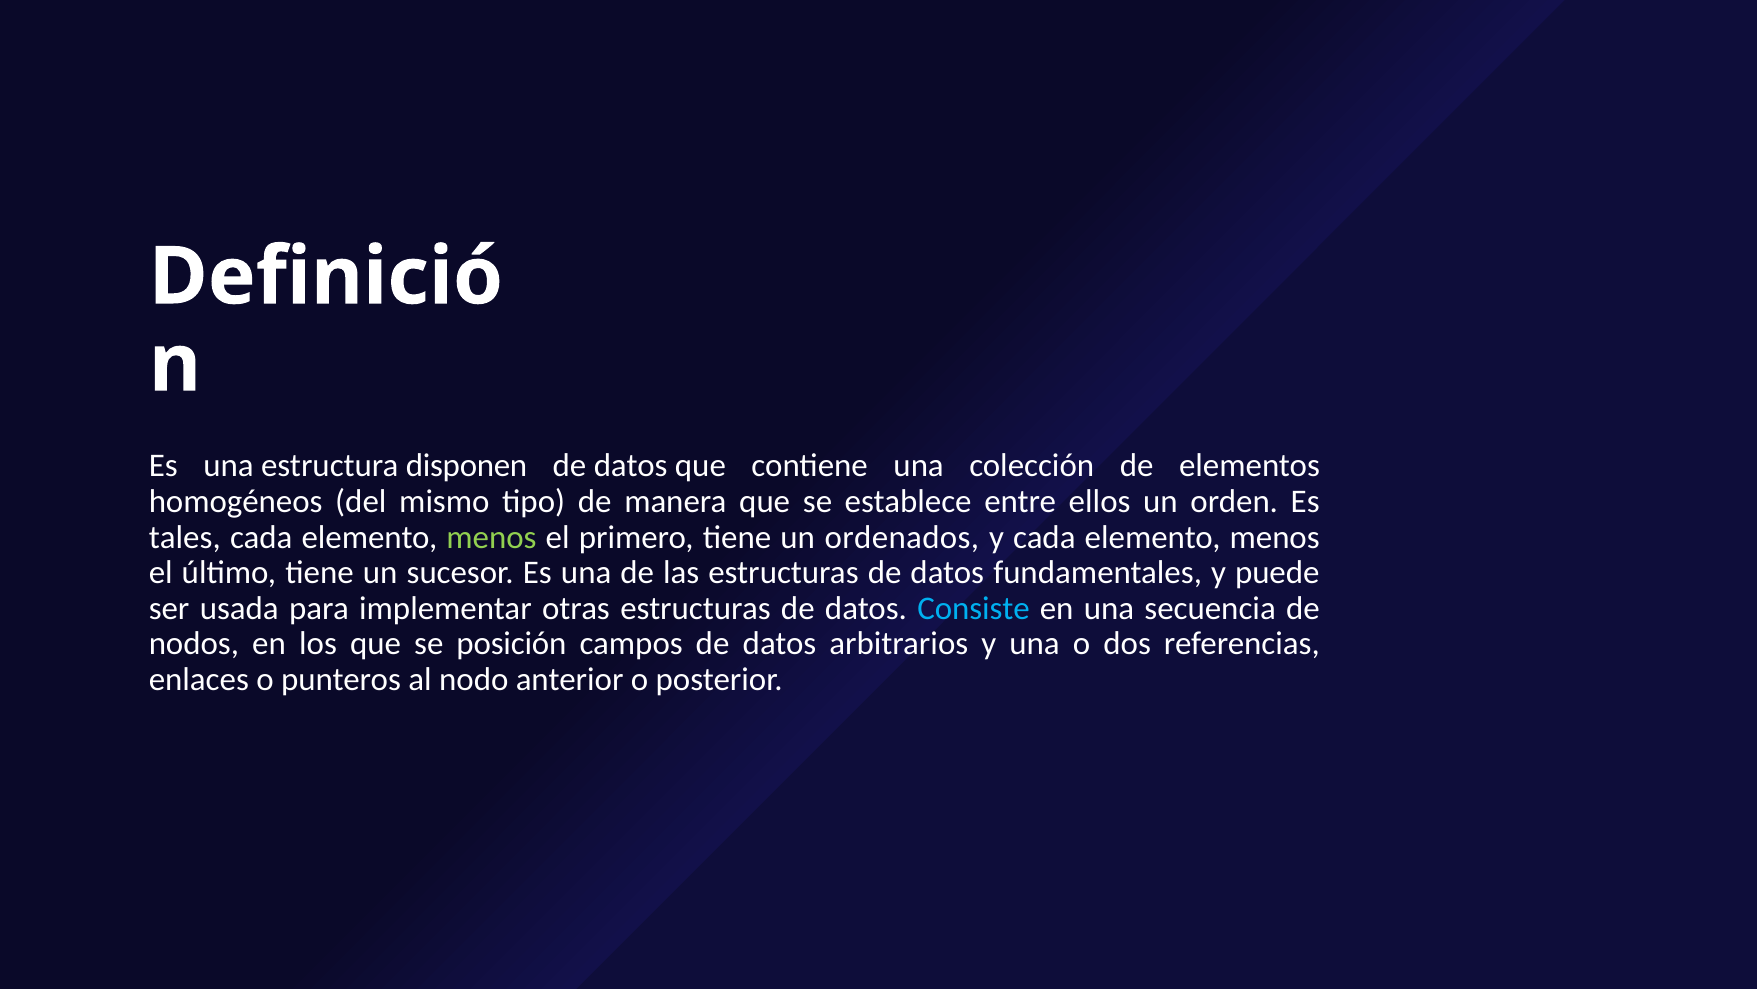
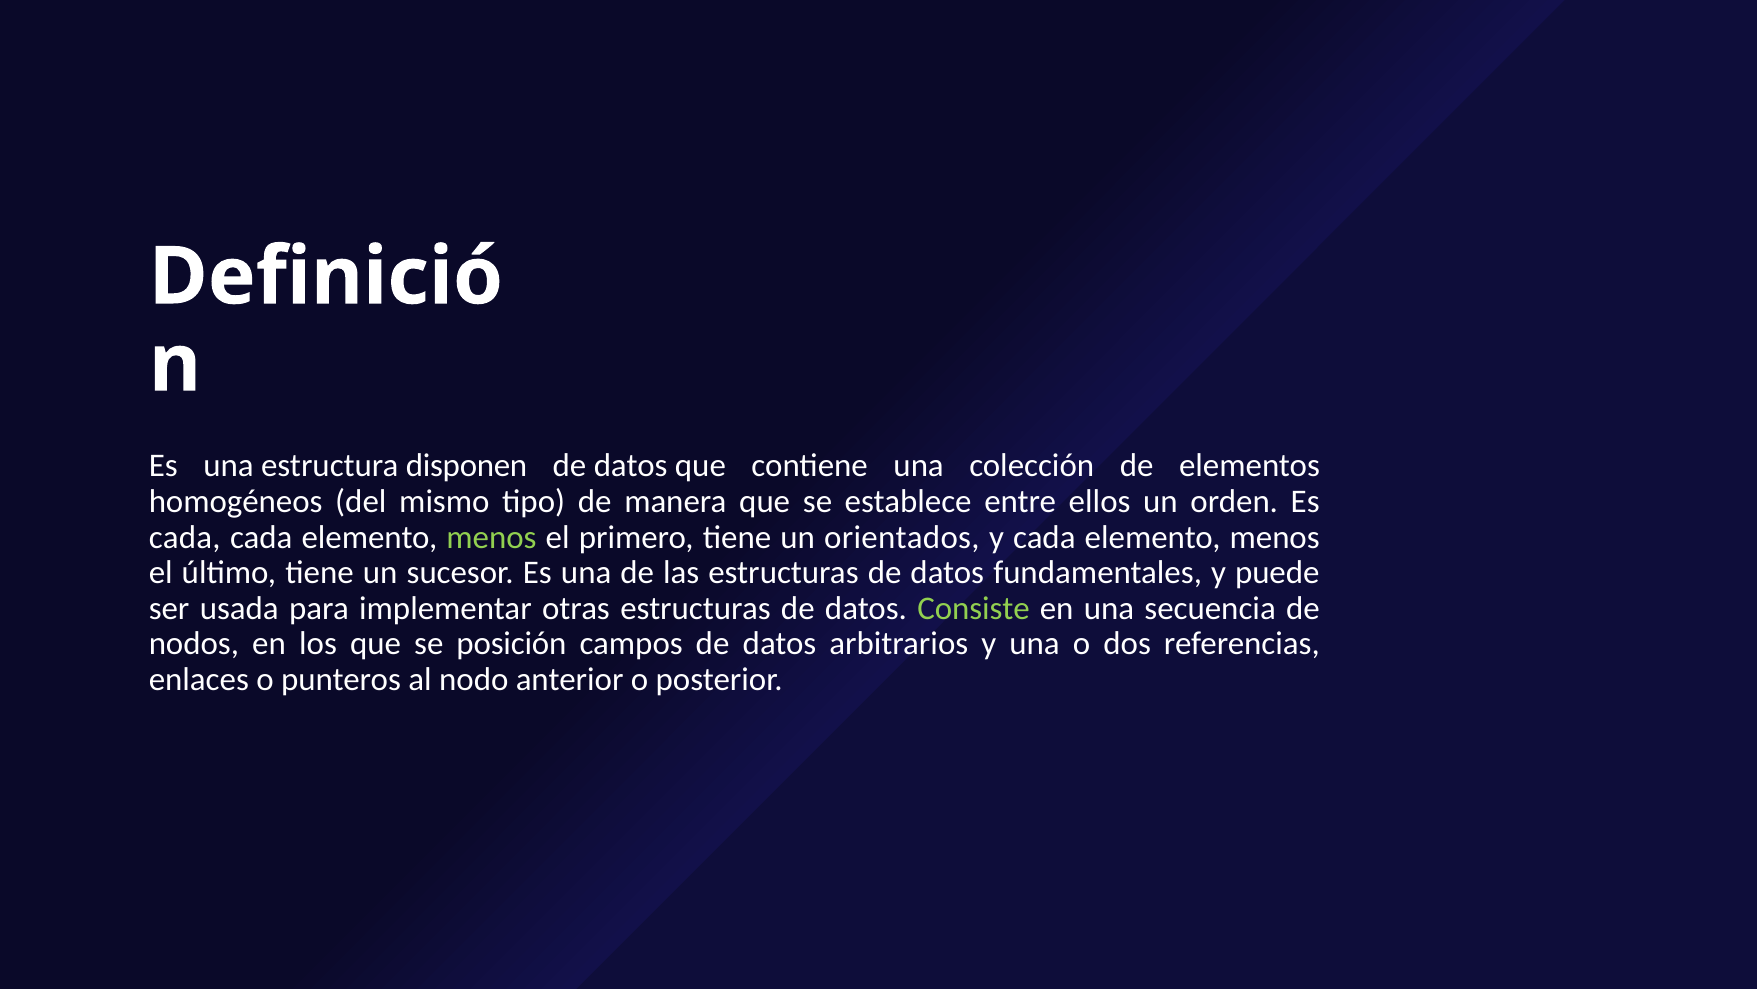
tales: tales -> cada (185, 537)
ordenados: ordenados -> orientados (902, 537)
Consiste colour: light blue -> light green (973, 608)
